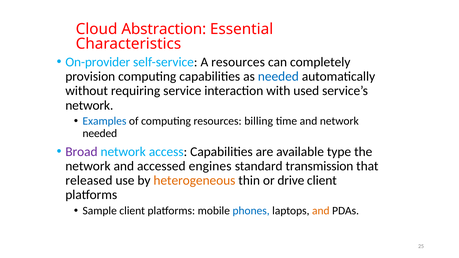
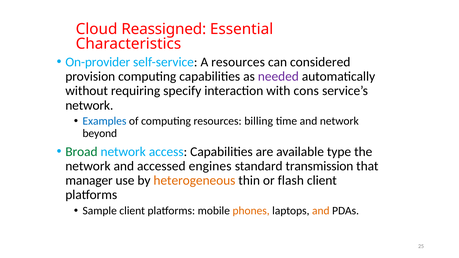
Abstraction: Abstraction -> Reassigned (164, 29)
completely: completely -> considered (320, 62)
needed colour: blue -> purple (278, 76)
service: service -> specify (182, 91)
used: used -> cons (306, 91)
needed: needed -> beyond (100, 134)
Broad colour: purple -> green (81, 152)
released: released -> manager (89, 181)
drive: drive -> flash (291, 181)
phones colour: blue -> orange (251, 211)
